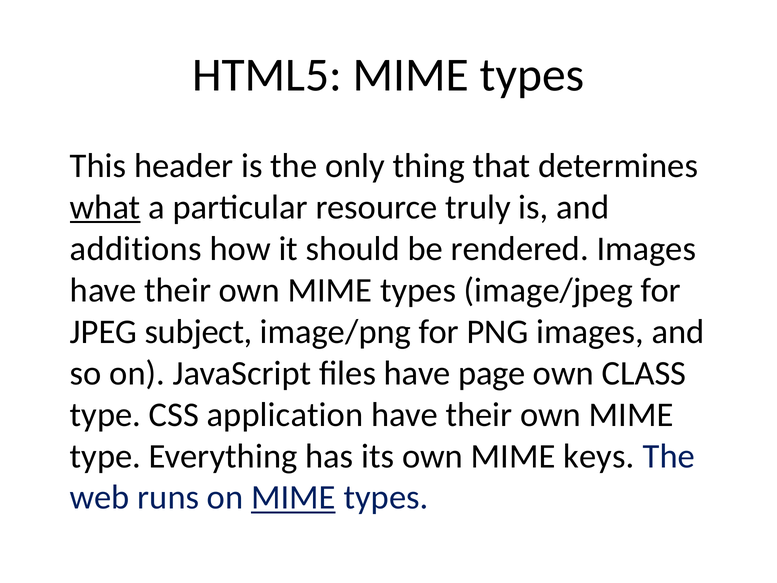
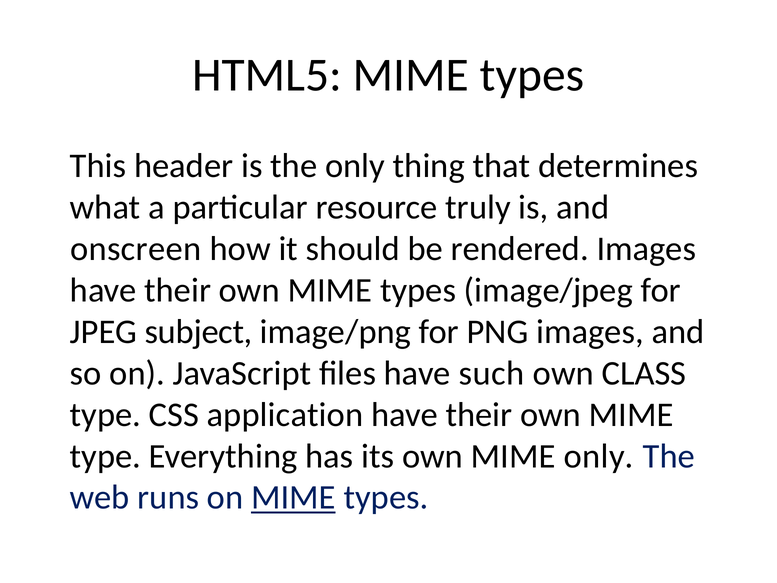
what underline: present -> none (105, 207)
additions: additions -> onscreen (136, 249)
page: page -> such (492, 373)
MIME keys: keys -> only (599, 456)
